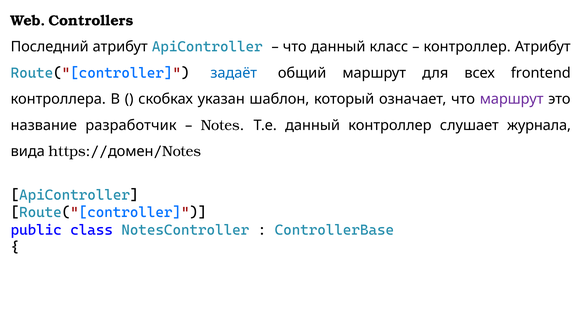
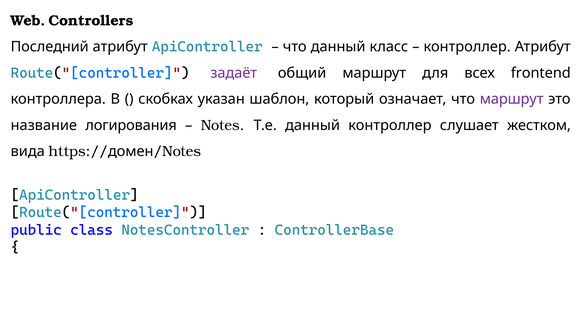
задаёт colour: blue -> purple (234, 73)
разработчик: разработчик -> логирования (131, 125)
журнала: журнала -> жестком (539, 125)
